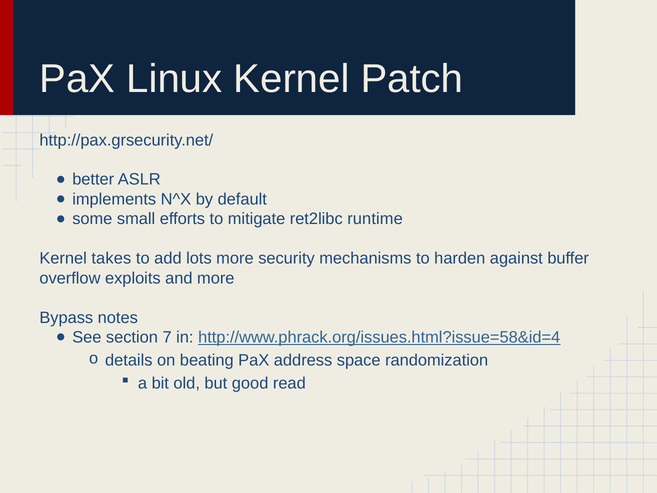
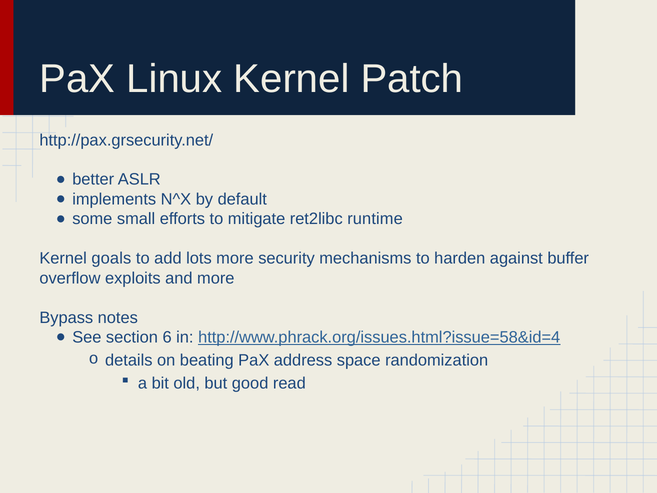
takes: takes -> goals (111, 258)
7: 7 -> 6 (167, 337)
